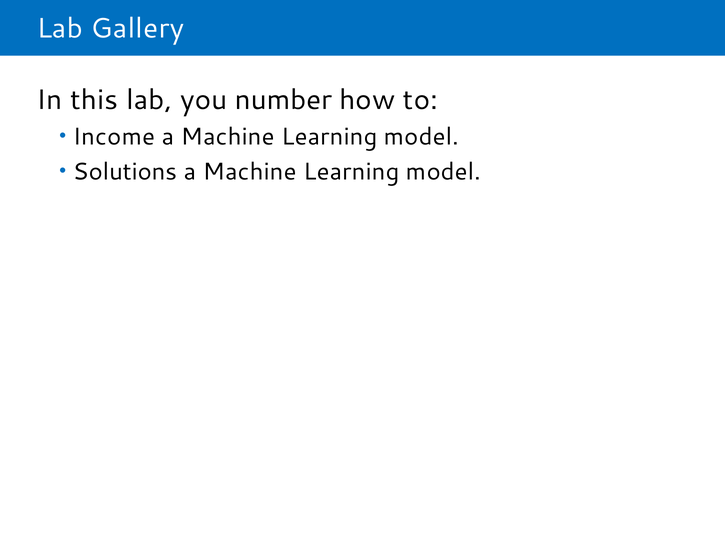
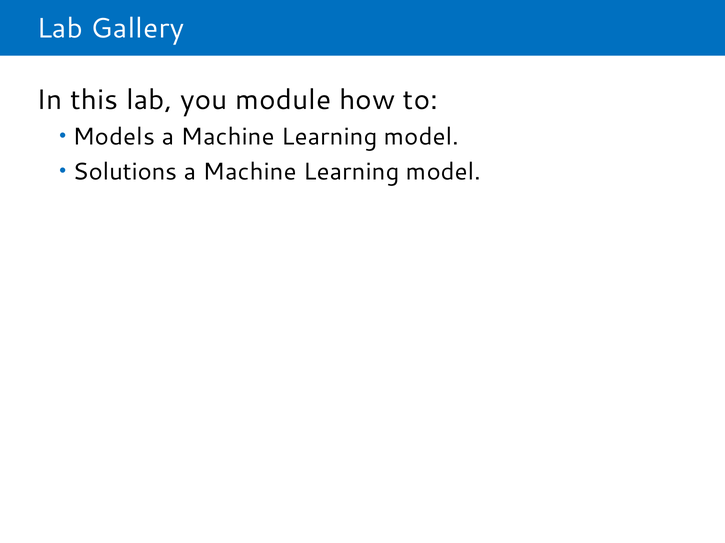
number: number -> module (283, 100)
Income: Income -> Models (114, 137)
